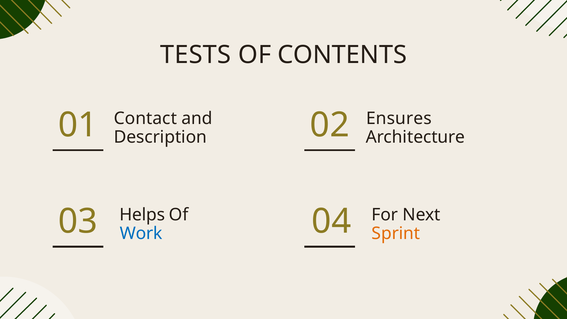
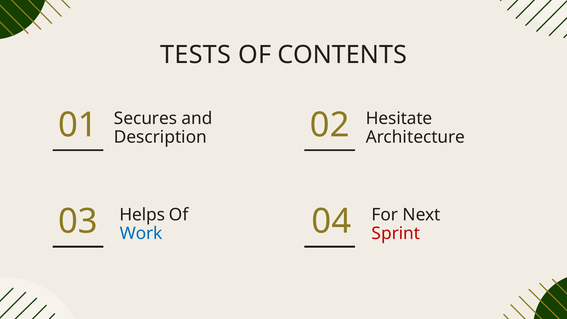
Contact: Contact -> Secures (146, 118)
Ensures: Ensures -> Hesitate (399, 118)
Sprint colour: orange -> red (396, 234)
